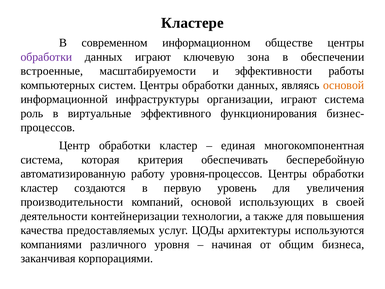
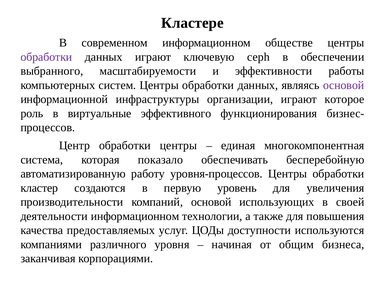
зона: зона -> ceph (258, 57)
встроенные: встроенные -> выбранного (52, 71)
основой colour: orange -> purple (344, 85)
играют система: система -> которое (344, 99)
Центр обработки кластер: кластер -> центры (178, 145)
критерия: критерия -> показало (160, 160)
деятельности контейнеризации: контейнеризации -> информационном (135, 216)
архитектуры: архитектуры -> доступности (259, 230)
